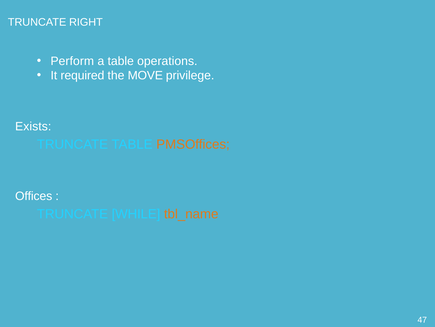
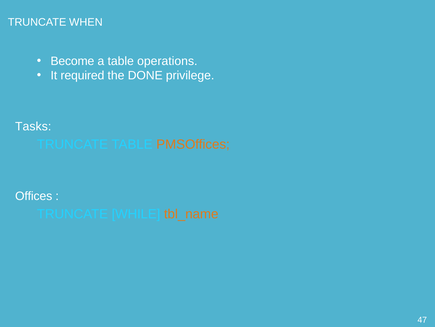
RIGHT: RIGHT -> WHEN (86, 22)
Perform: Perform -> Become (72, 61)
MOVE: MOVE -> DONE (145, 75)
Exists: Exists -> Tasks (33, 126)
